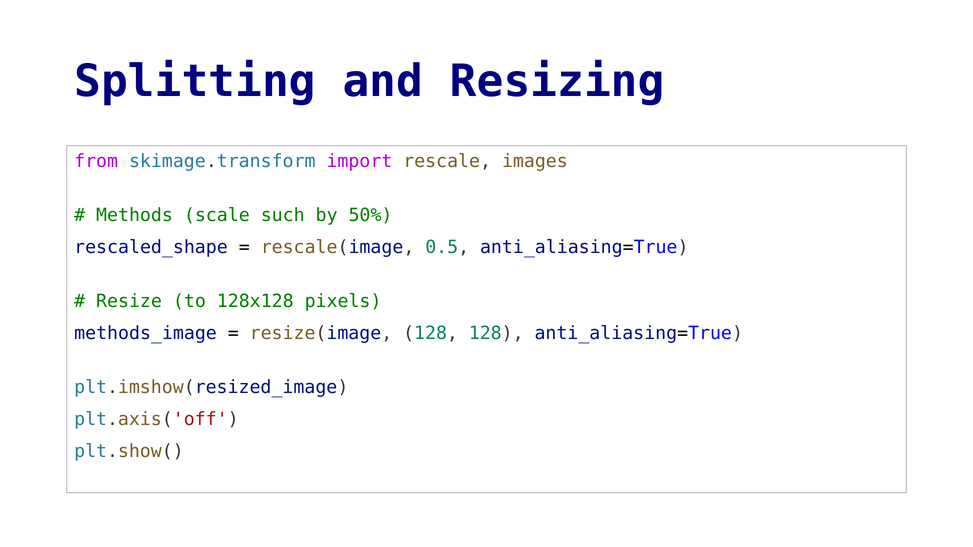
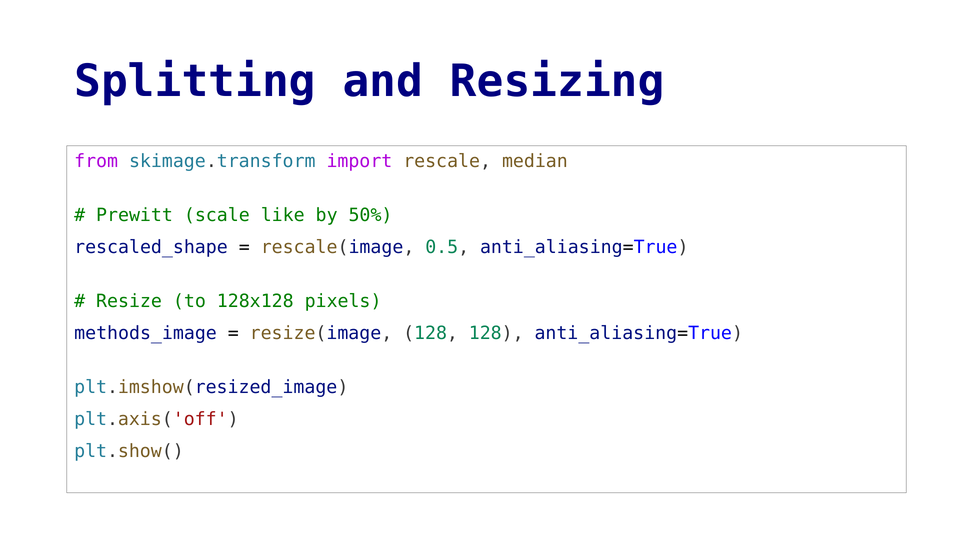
images: images -> median (535, 162)
Methods: Methods -> Prewitt (134, 215)
such: such -> like (283, 215)
